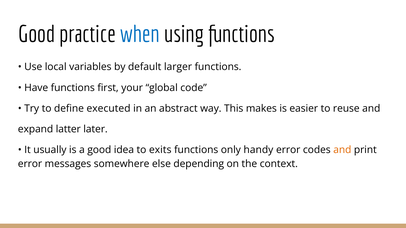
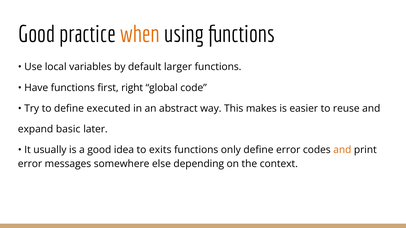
when colour: blue -> orange (140, 34)
your: your -> right (132, 88)
latter: latter -> basic (68, 129)
only handy: handy -> define (258, 150)
